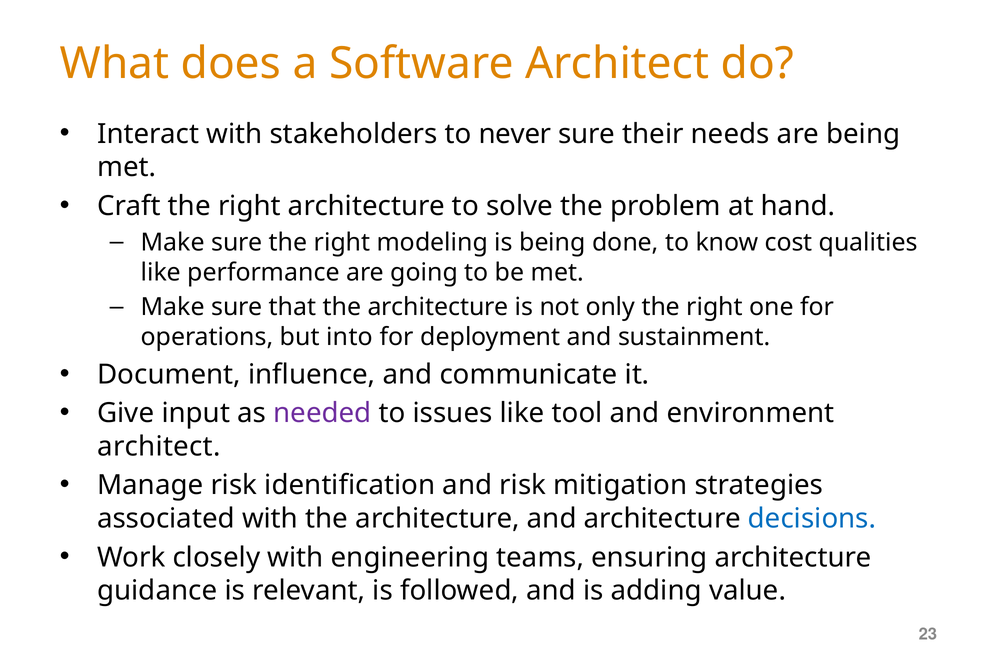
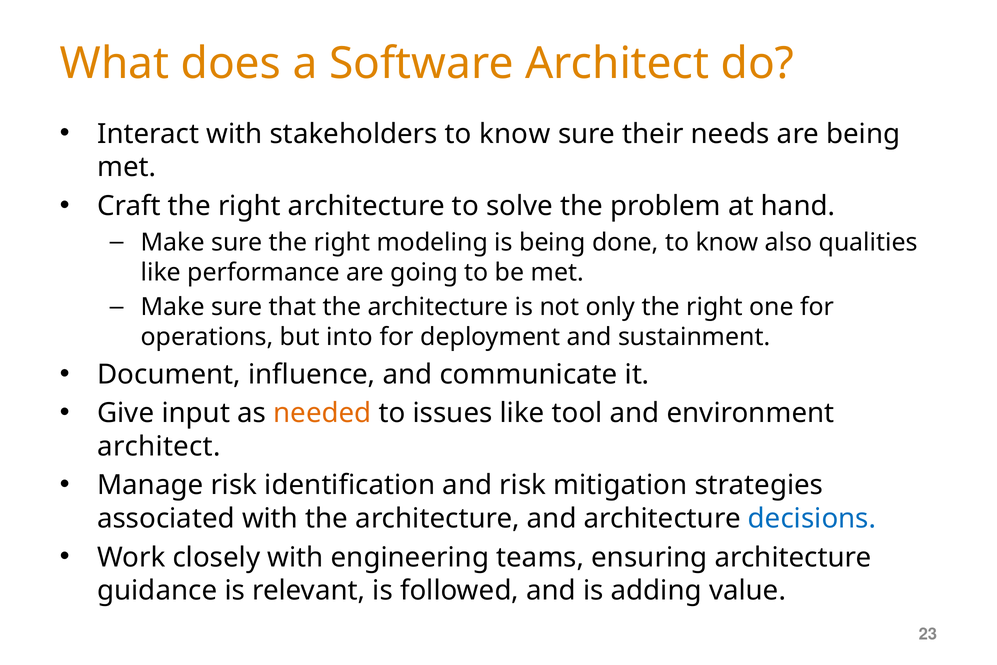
stakeholders to never: never -> know (515, 134)
cost: cost -> also (789, 242)
needed colour: purple -> orange (322, 413)
